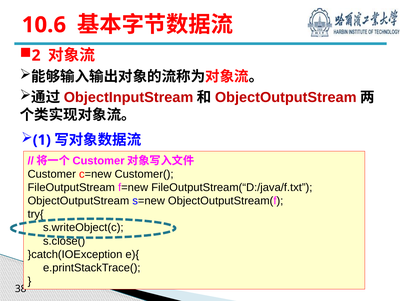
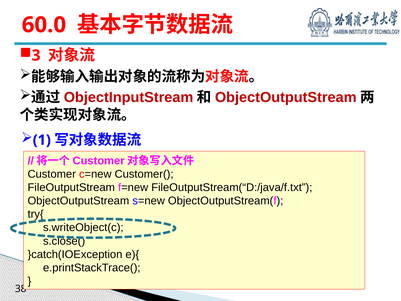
10.6: 10.6 -> 60.0 (44, 25)
2: 2 -> 3 (36, 55)
